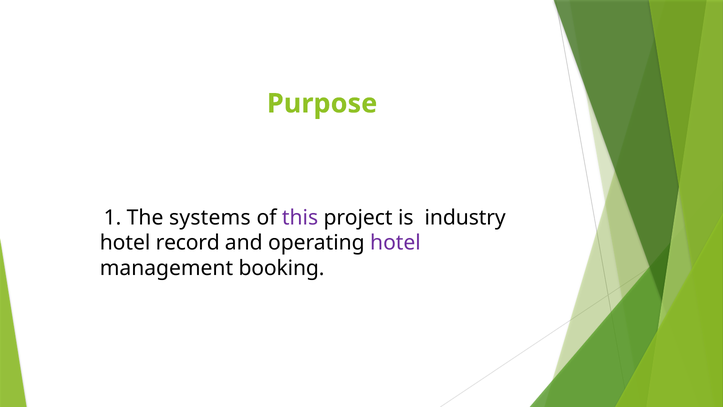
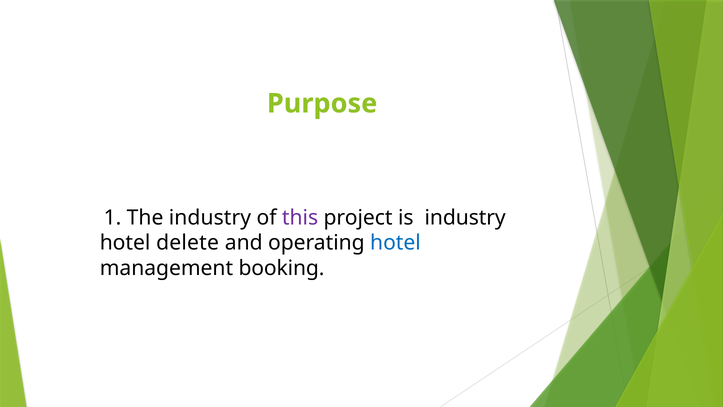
The systems: systems -> industry (210, 217)
record: record -> delete (188, 243)
hotel colour: purple -> blue (395, 243)
